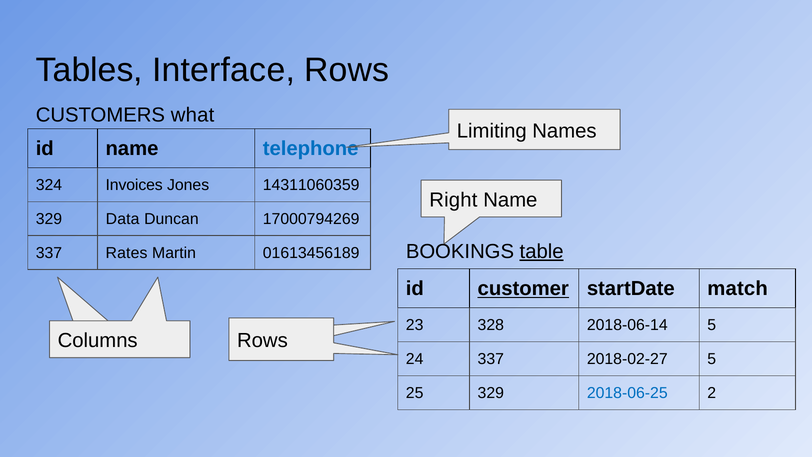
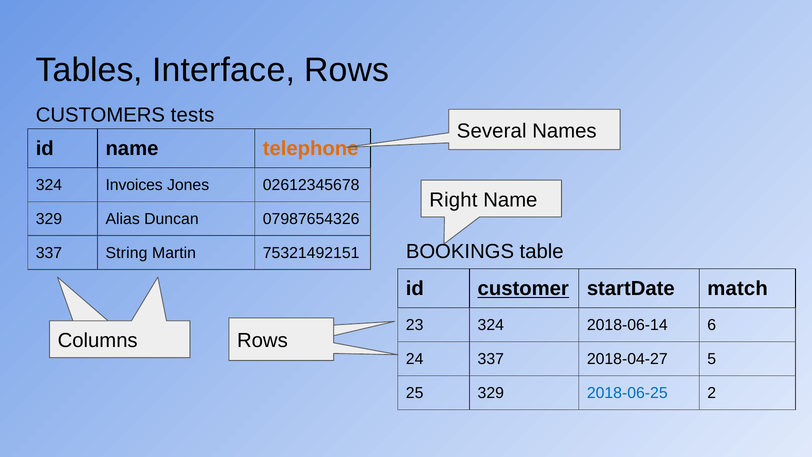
what: what -> tests (193, 115)
Limiting: Limiting -> Several (492, 131)
telephone colour: blue -> orange (311, 148)
14311060359: 14311060359 -> 02612345678 (311, 185)
Data: Data -> Alias (123, 219)
17000794269: 17000794269 -> 07987654326 (311, 219)
table underline: present -> none (542, 251)
Rates: Rates -> String (127, 253)
01613456189: 01613456189 -> 75321492151 (311, 253)
23 328: 328 -> 324 (491, 325)
2018-06-14 5: 5 -> 6 (712, 325)
2018-02-27: 2018-02-27 -> 2018-04-27 (627, 359)
